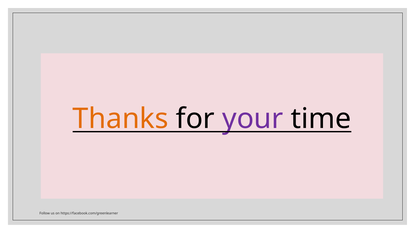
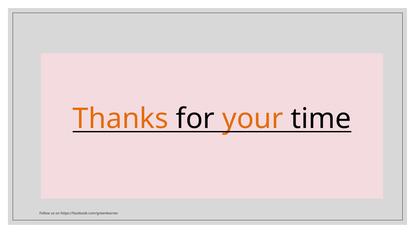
your colour: purple -> orange (253, 119)
